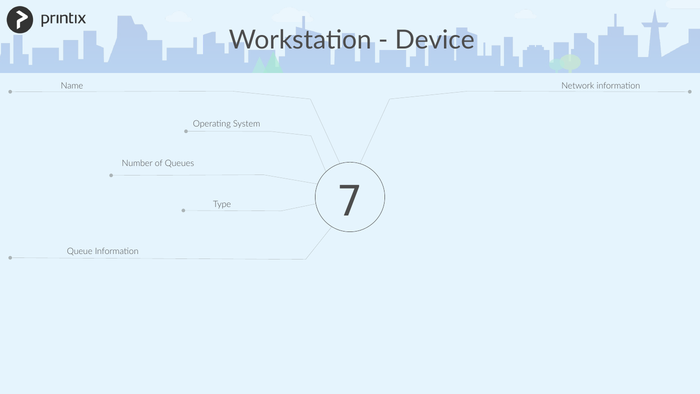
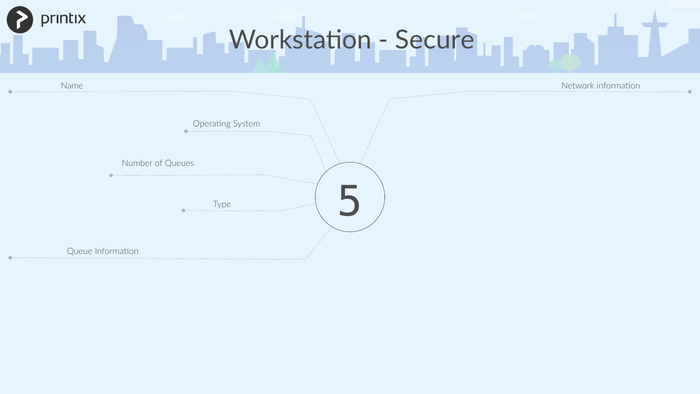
Device: Device -> Secure (435, 40)
7: 7 -> 5 (350, 202)
